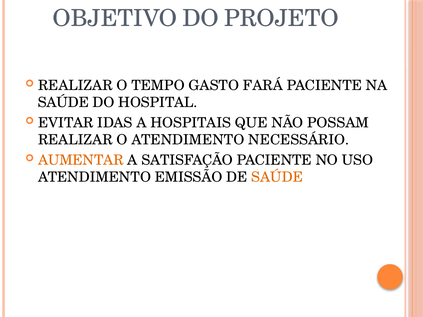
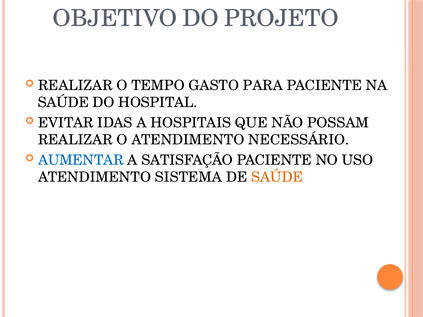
FARÁ: FARÁ -> PARA (263, 86)
AUMENTAR colour: orange -> blue (81, 160)
EMISSÃO: EMISSÃO -> SISTEMA (189, 177)
